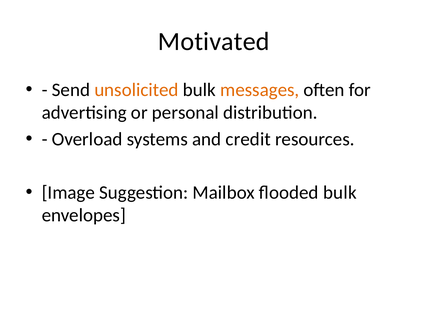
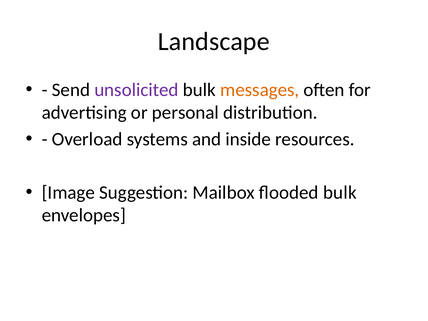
Motivated: Motivated -> Landscape (214, 41)
unsolicited colour: orange -> purple (136, 90)
credit: credit -> inside (248, 139)
